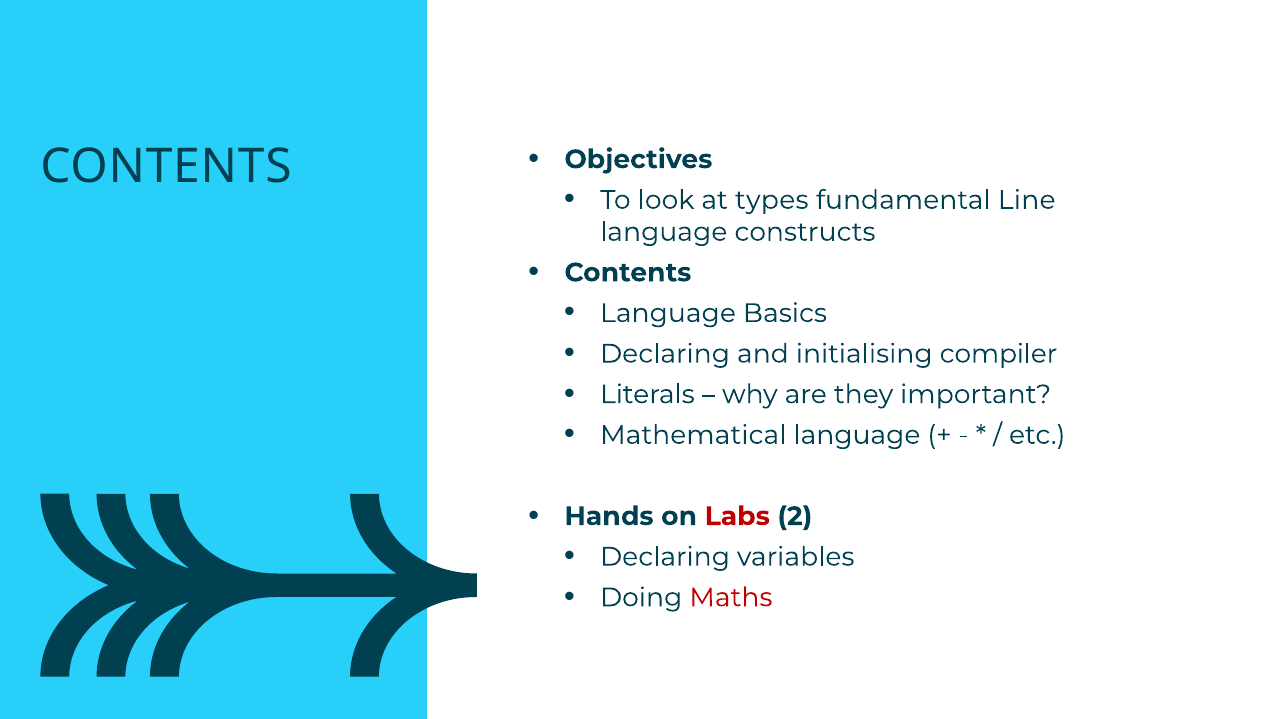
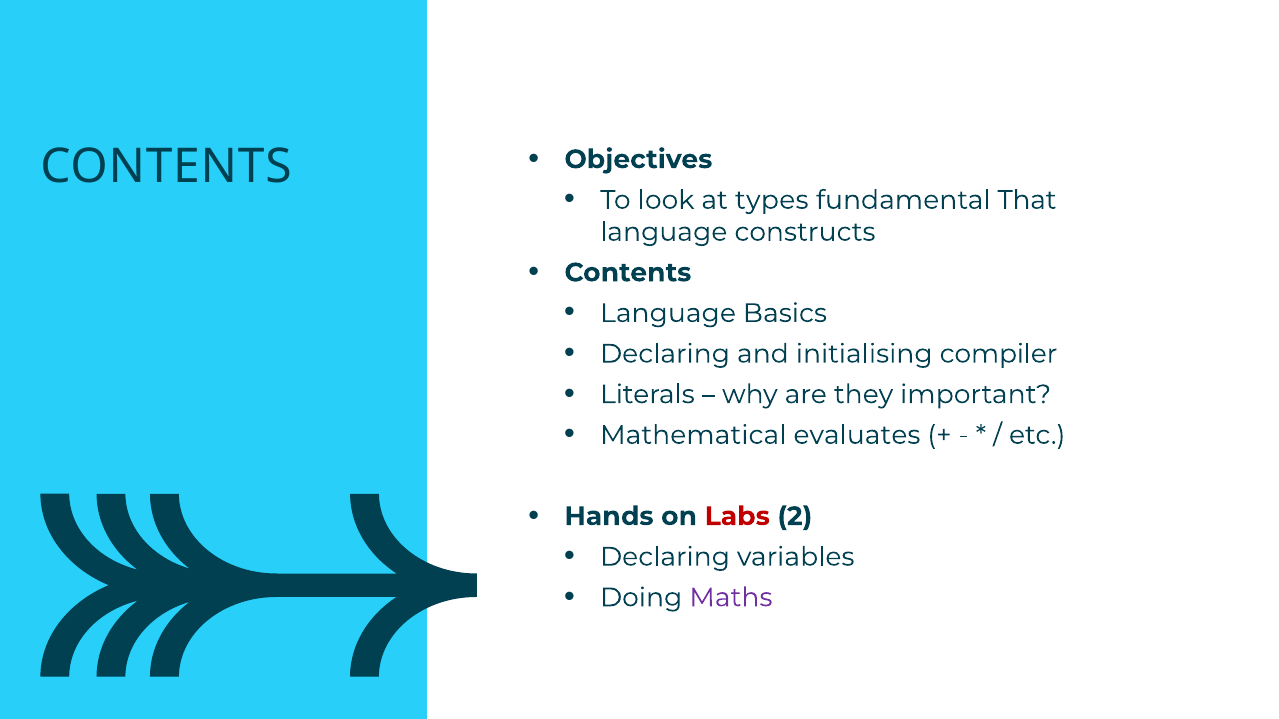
Line: Line -> That (1027, 200)
Mathematical language: language -> evaluates (857, 435)
Maths colour: red -> purple (731, 598)
